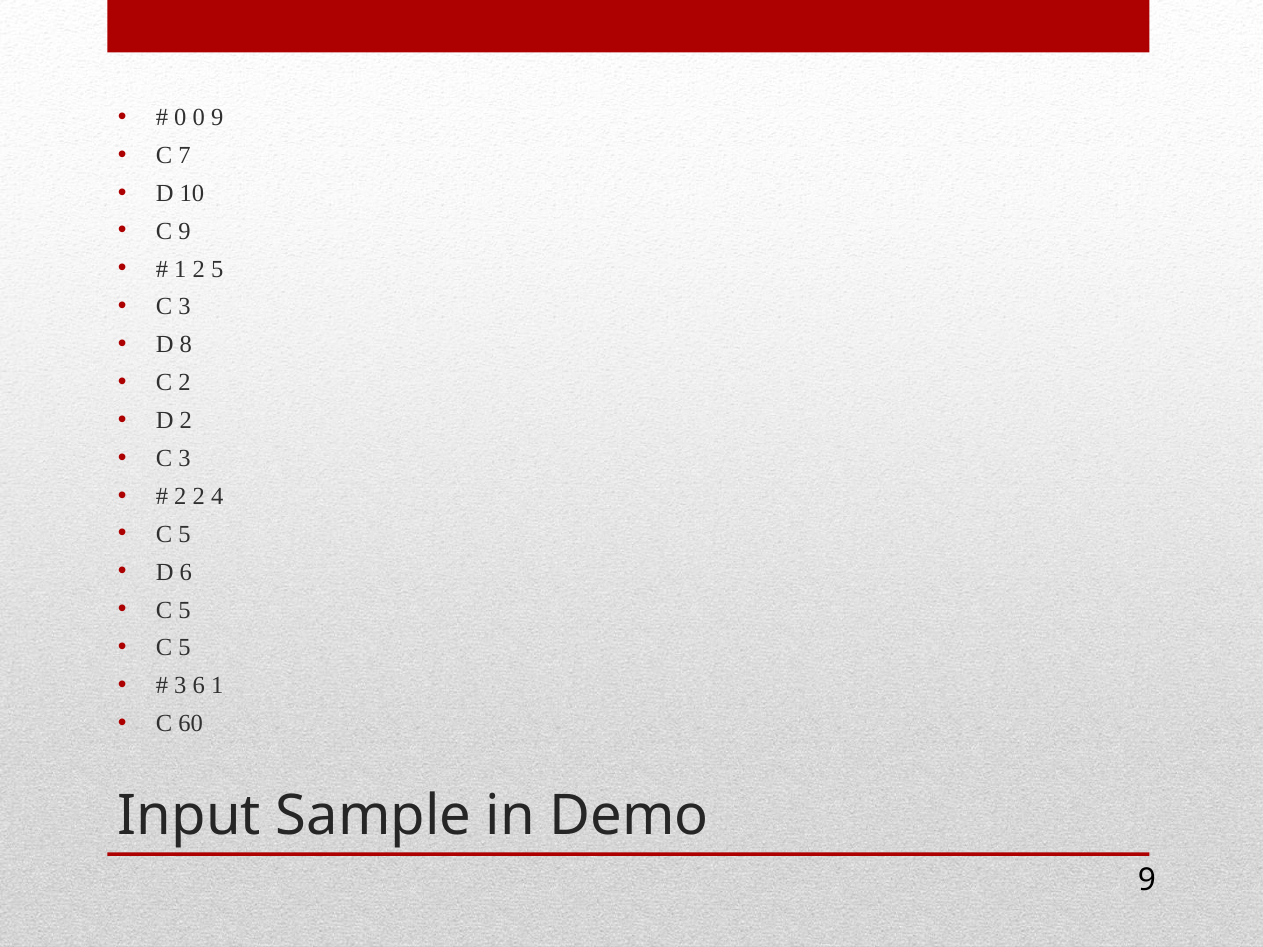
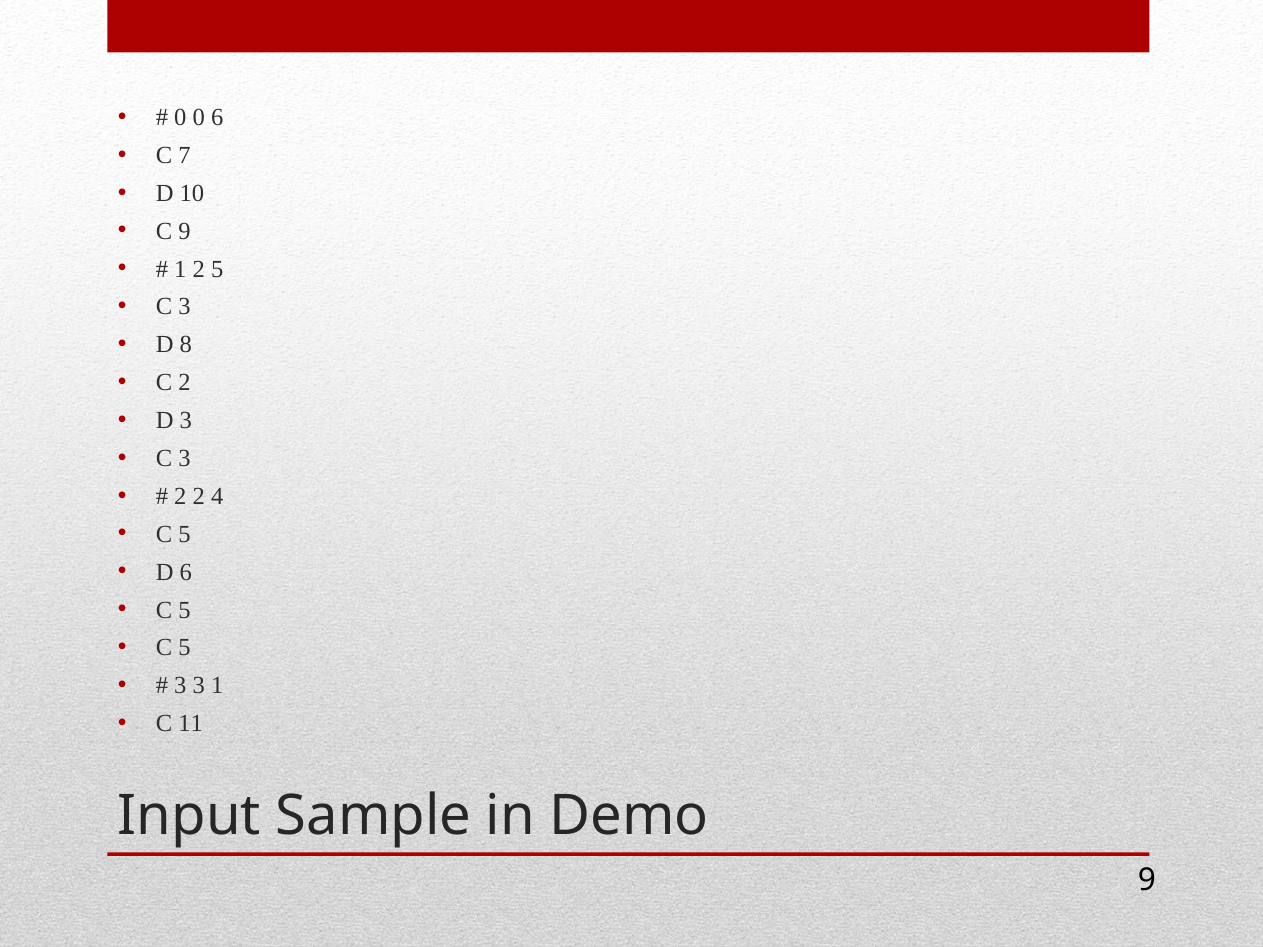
0 9: 9 -> 6 (217, 117)
D 2: 2 -> 3 (186, 421)
3 6: 6 -> 3 (199, 686)
60: 60 -> 11 (191, 724)
